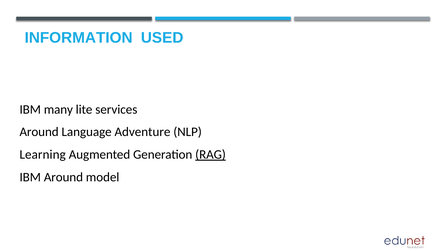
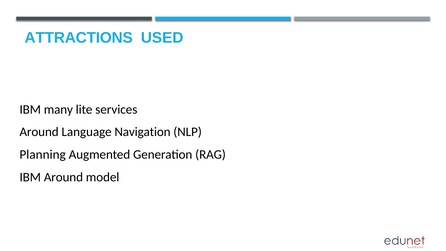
INFORMATION: INFORMATION -> ATTRACTIONS (79, 38)
Adventure: Adventure -> Navigation (143, 132)
Learning: Learning -> Planning (43, 155)
RAG underline: present -> none (211, 155)
